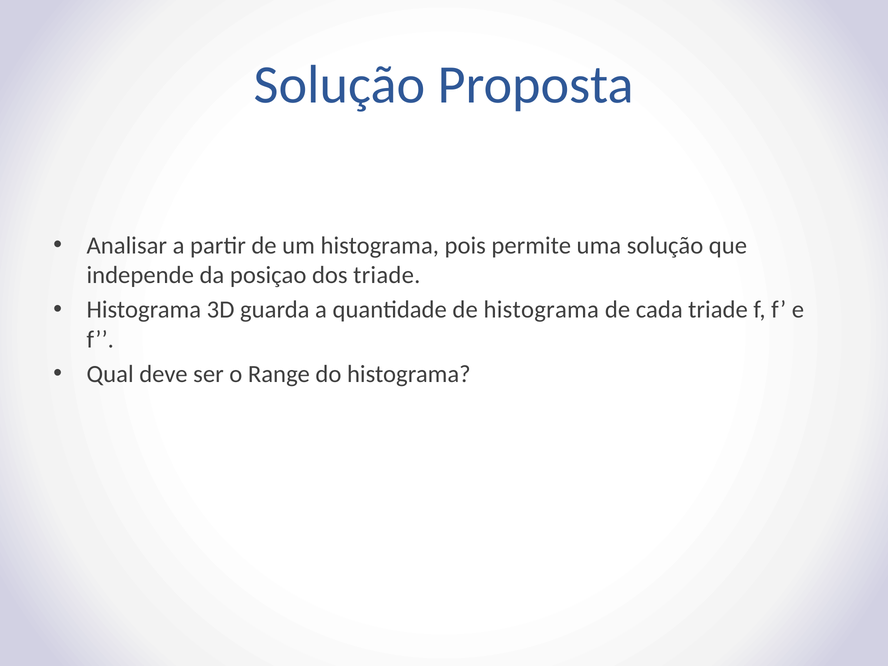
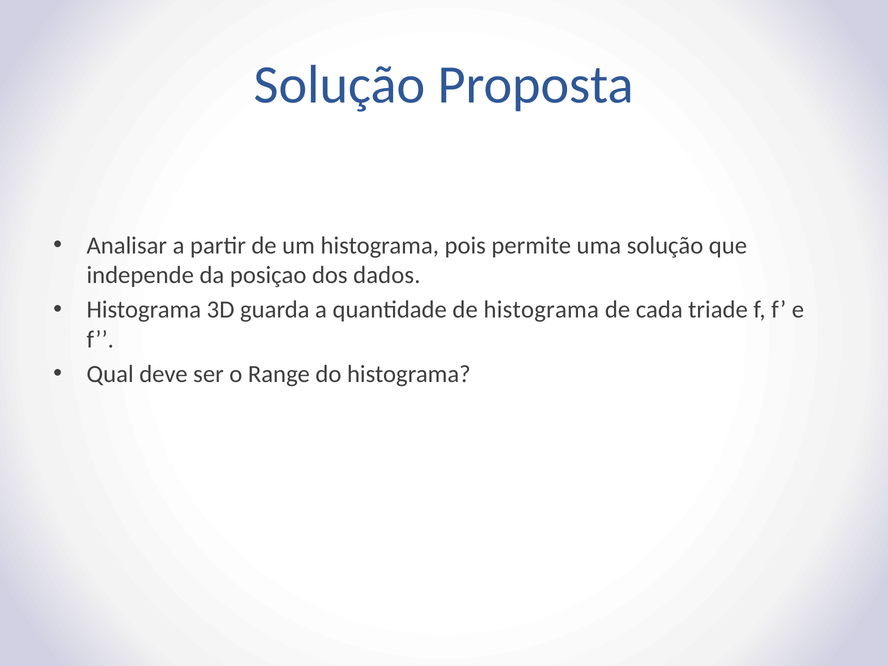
dos triade: triade -> dados (387, 275)
